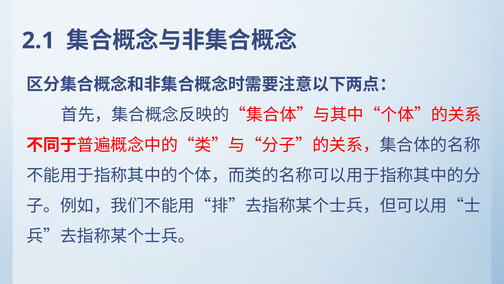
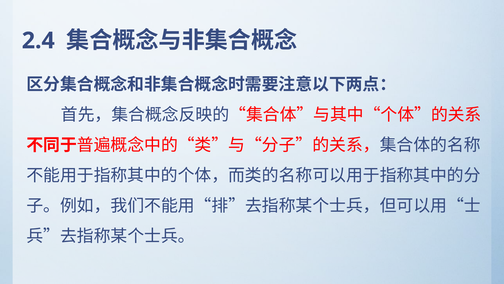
2.1: 2.1 -> 2.4 (38, 41)
